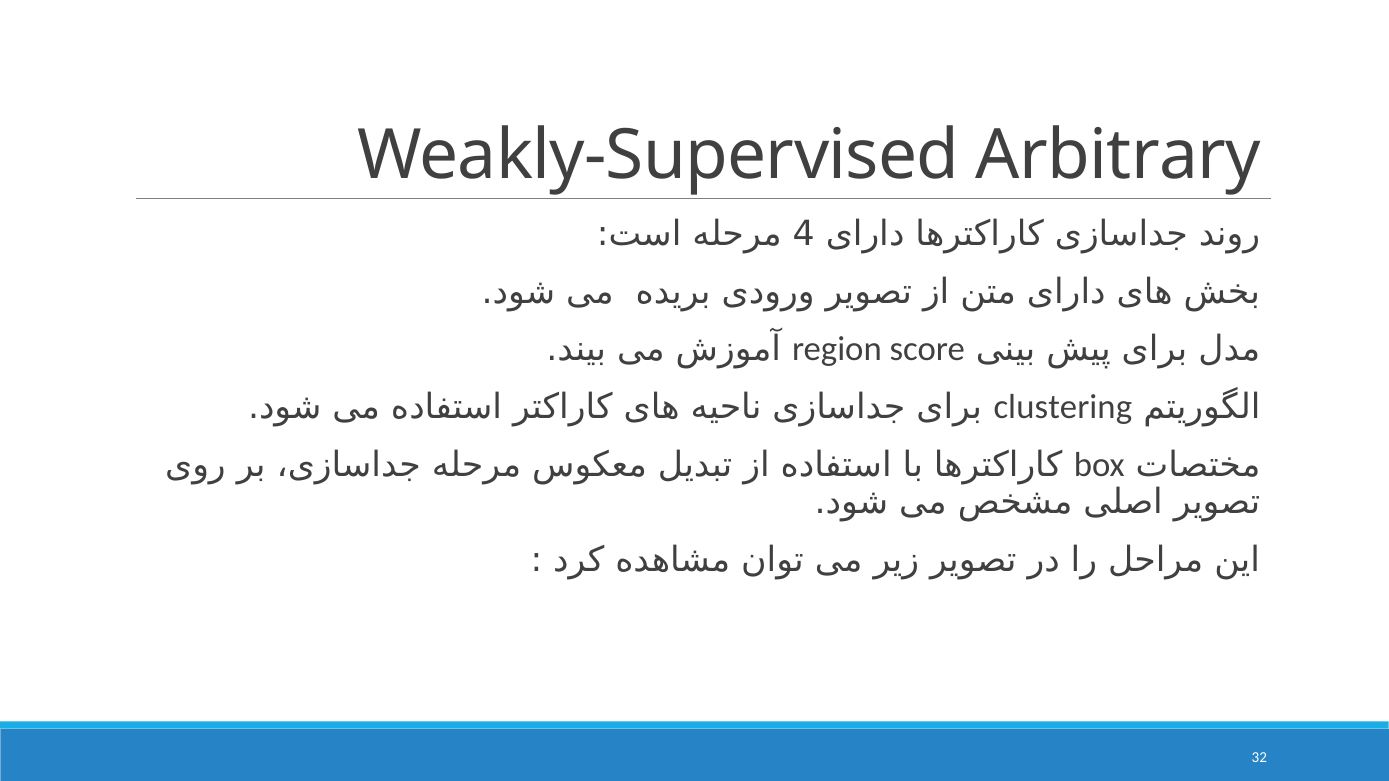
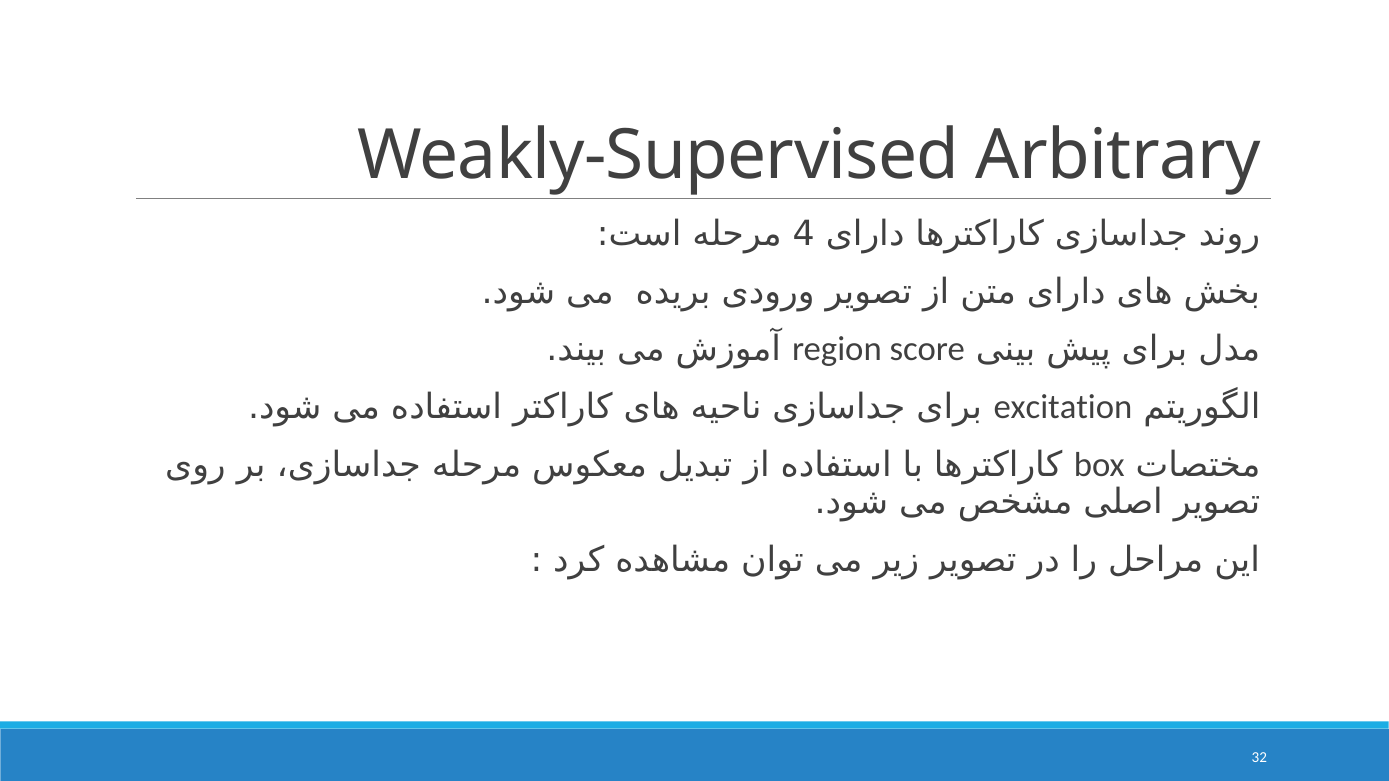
clustering: clustering -> excitation (1063, 407)
